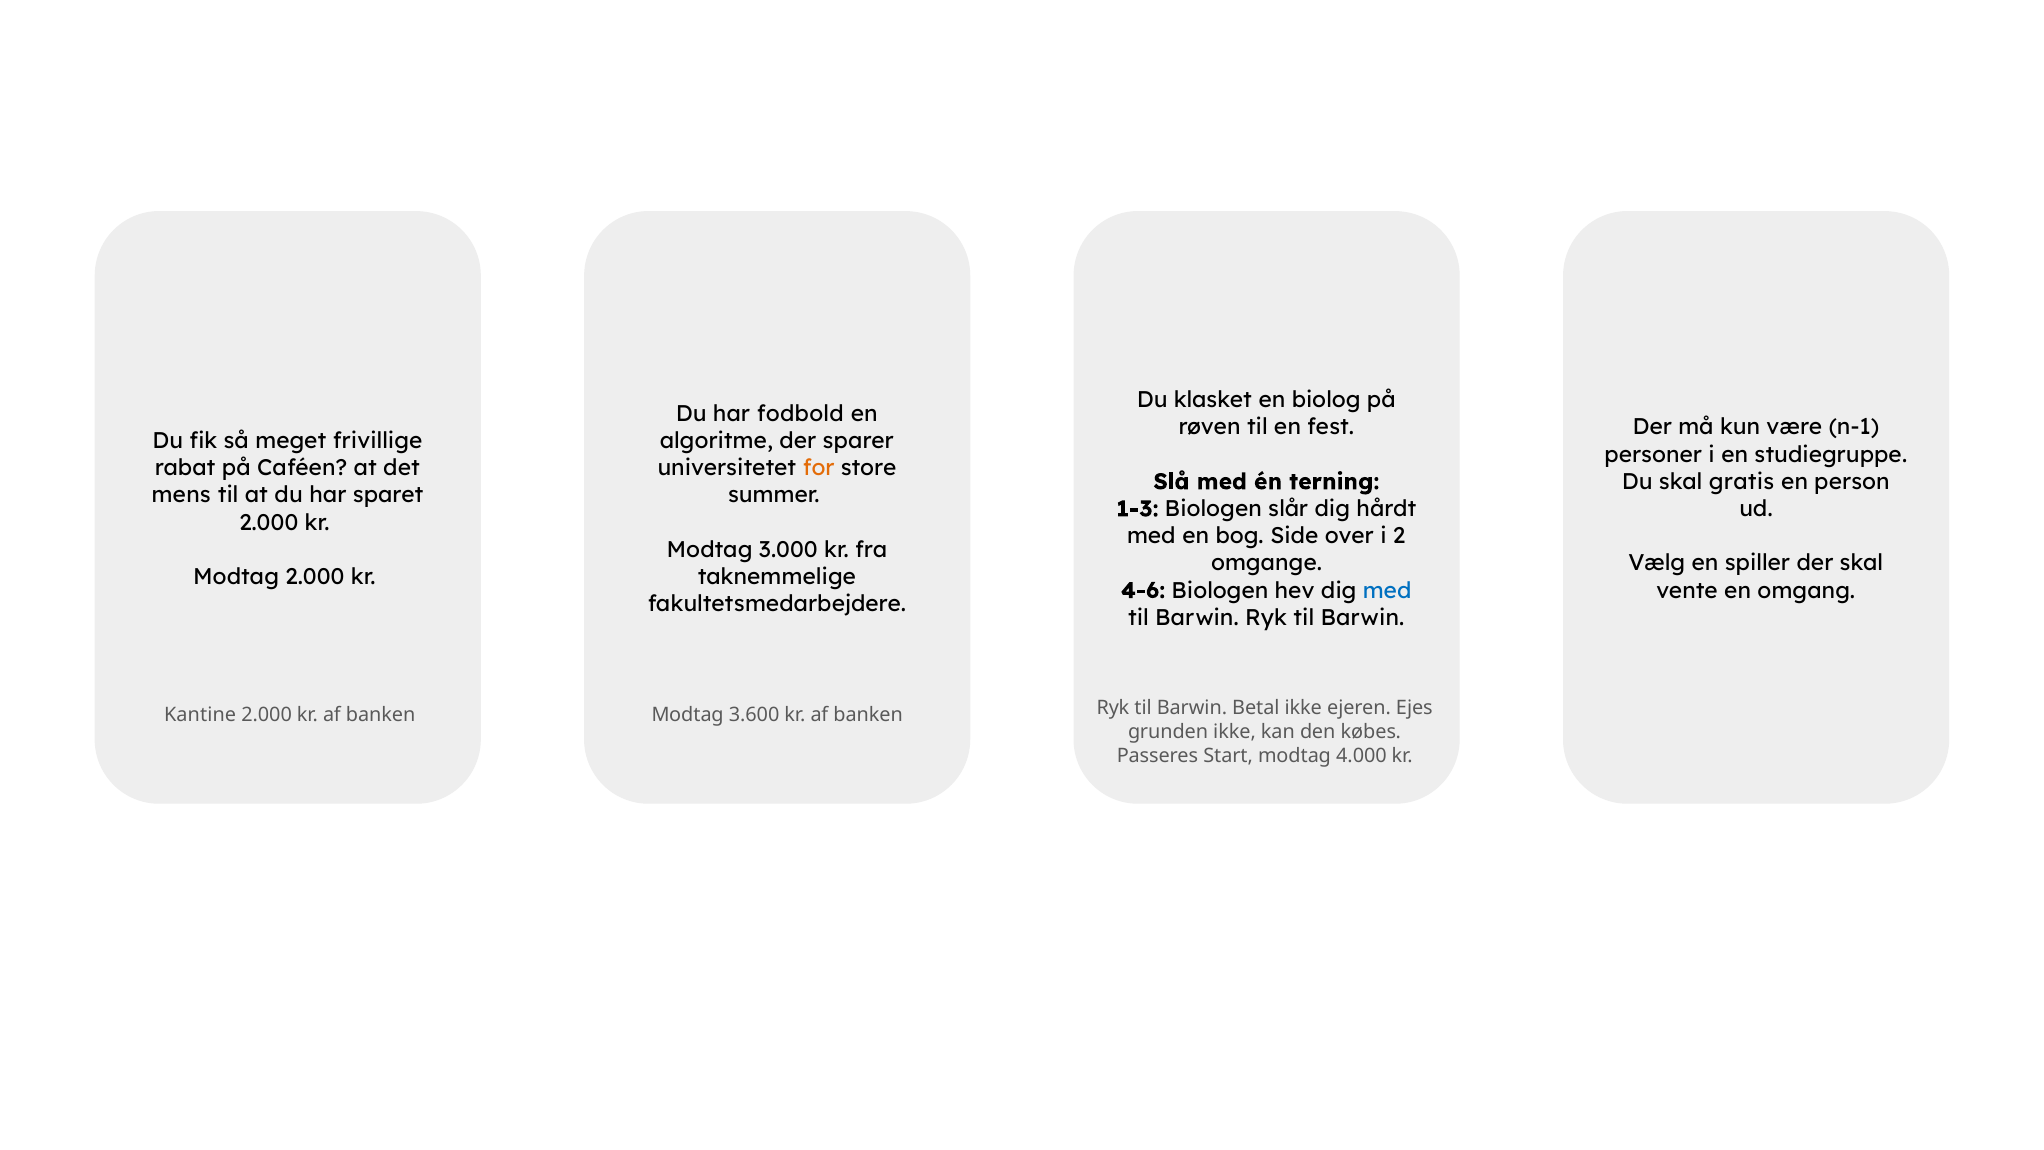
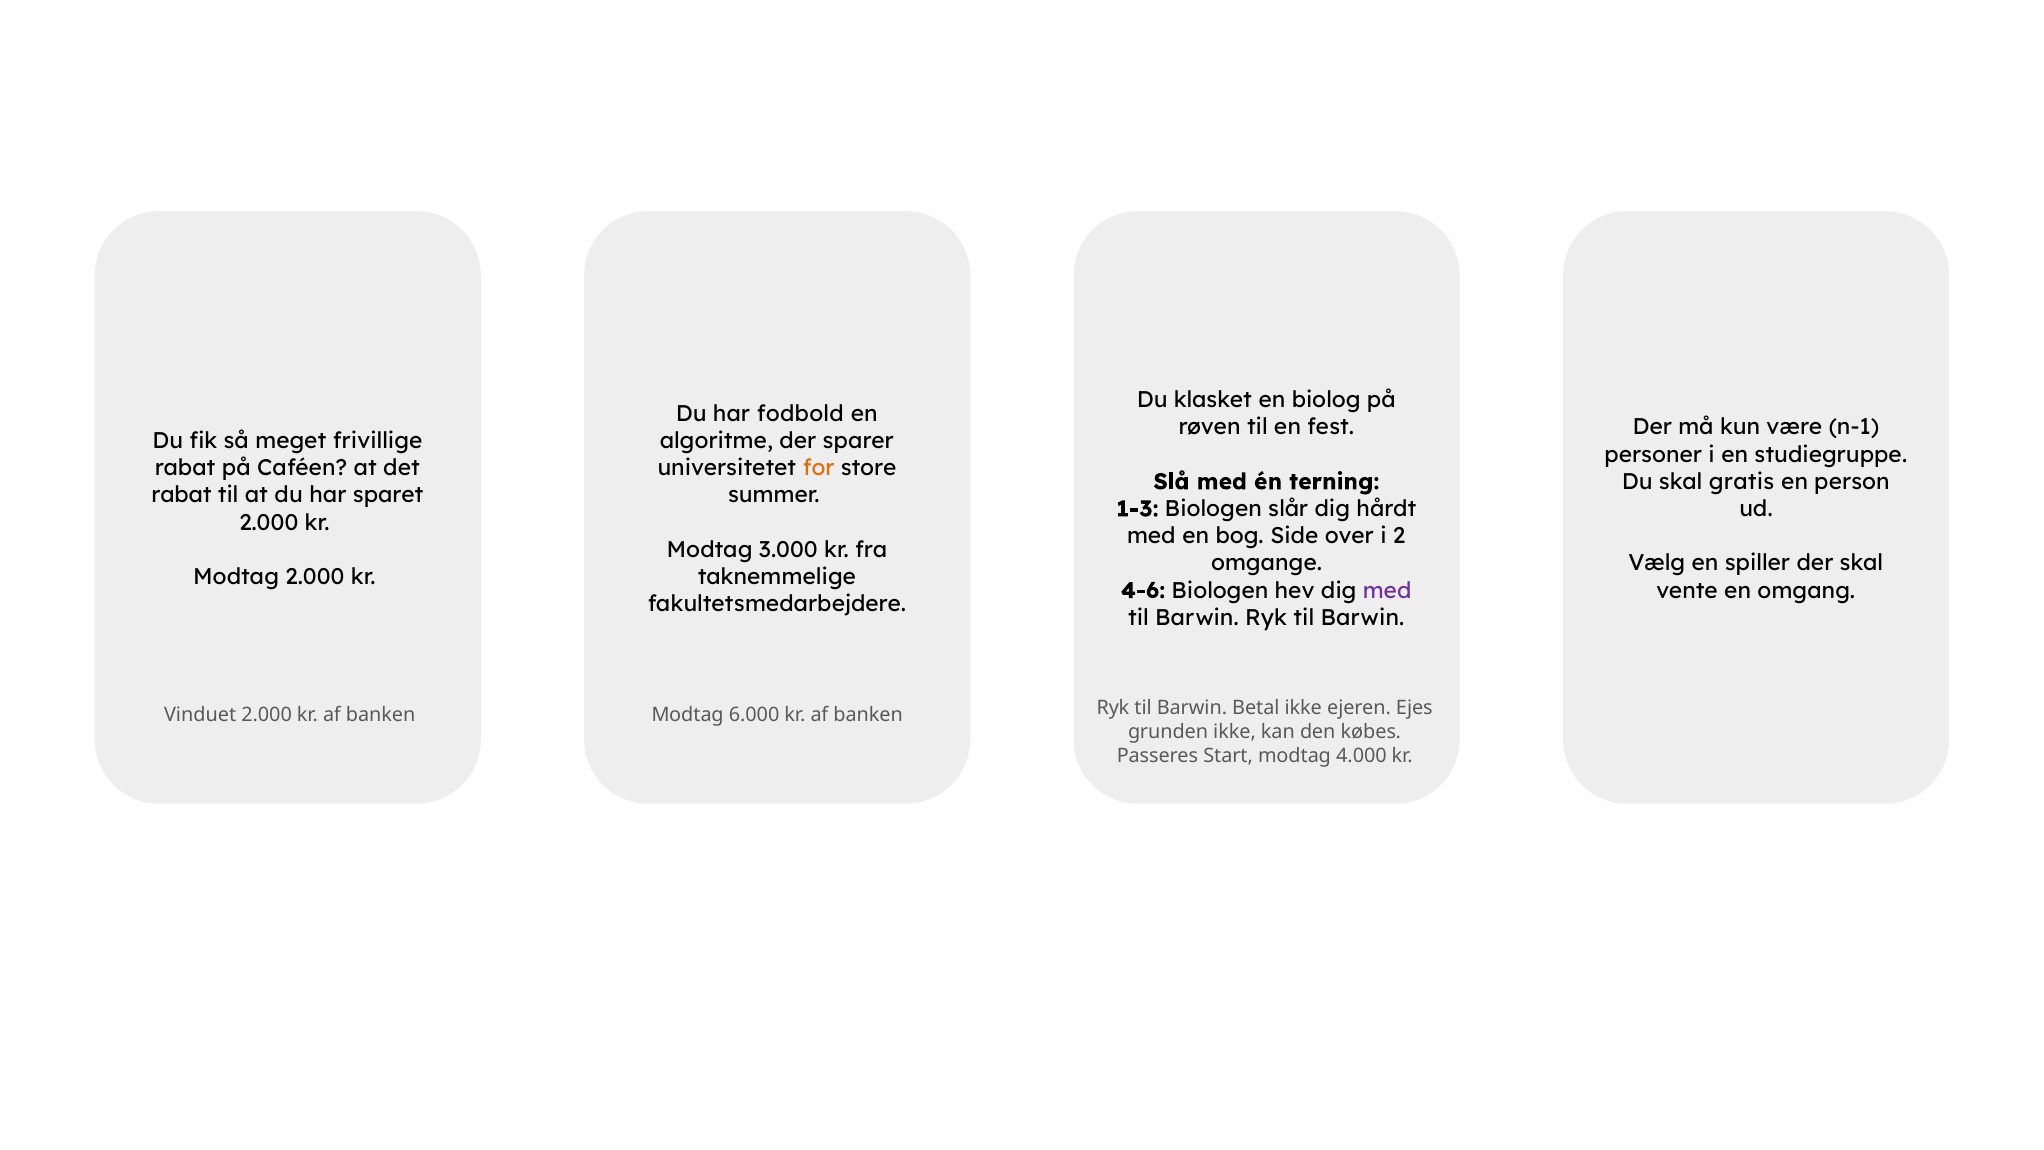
mens: mens -> rabat (181, 495)
med colour: blue -> purple (1387, 591)
Kantine: Kantine -> Vinduet (200, 715)
3.600: 3.600 -> 6.000 (754, 715)
